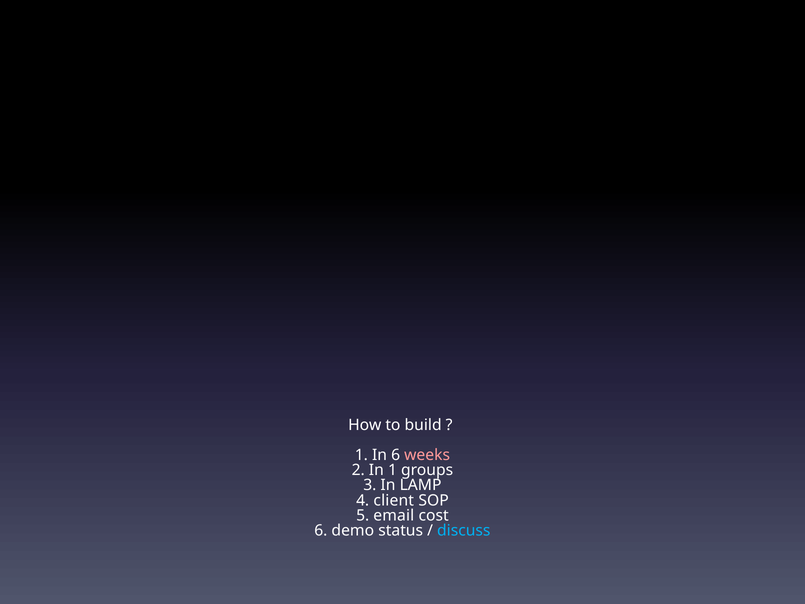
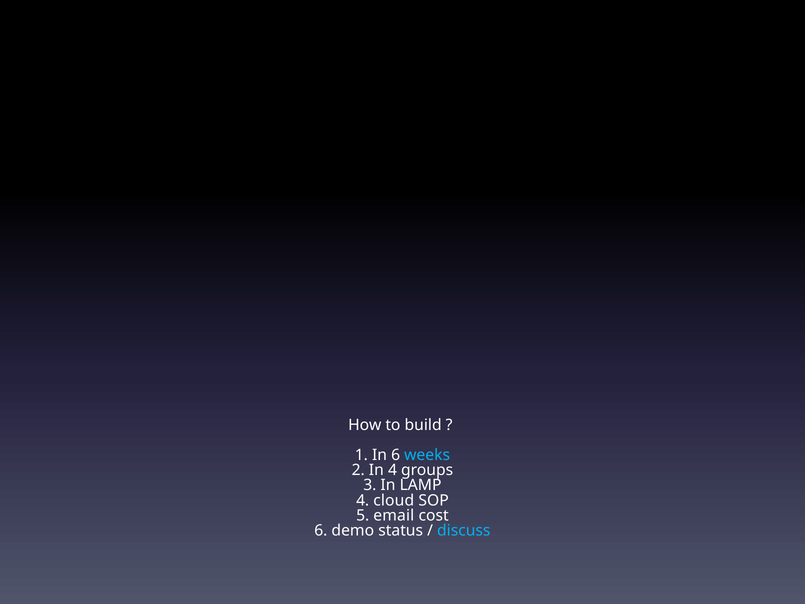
weeks colour: pink -> light blue (427, 455)
In 1: 1 -> 4 (392, 470)
client: client -> cloud (394, 500)
